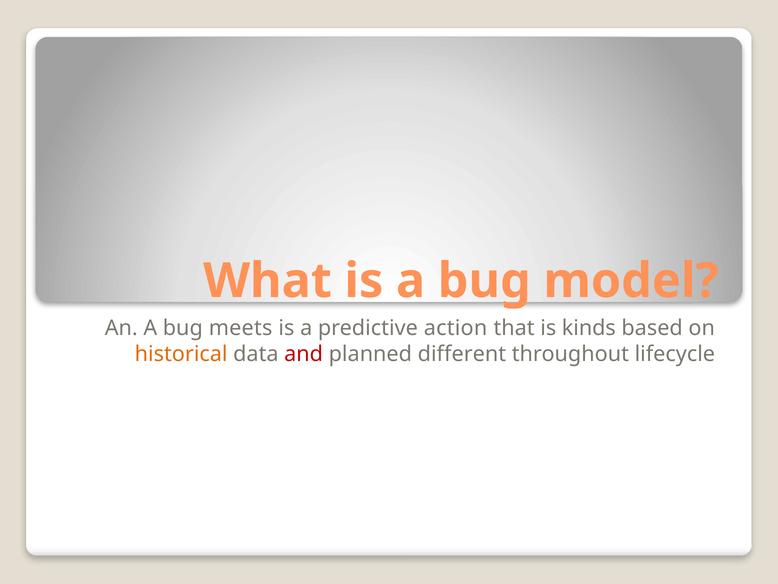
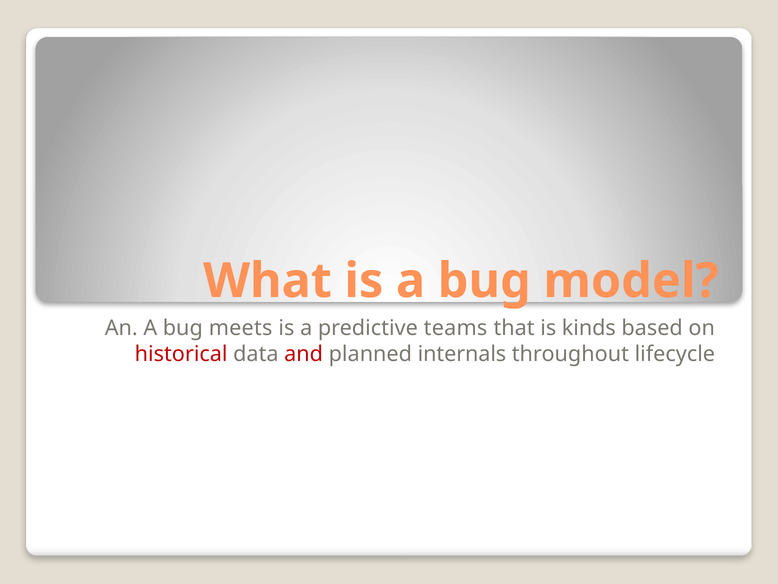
action: action -> teams (456, 328)
historical colour: orange -> red (181, 354)
different: different -> internals (462, 354)
